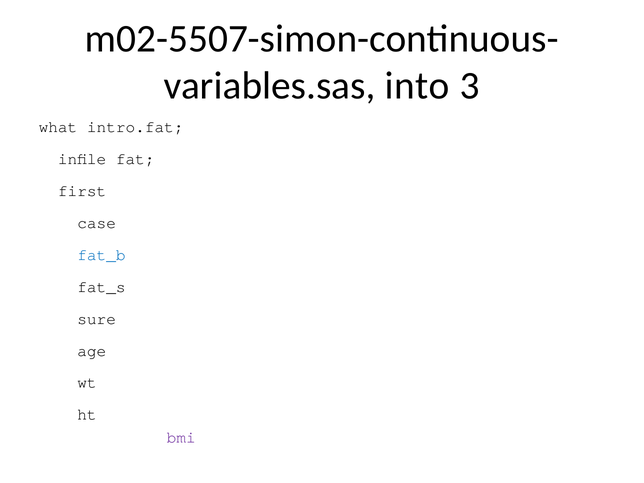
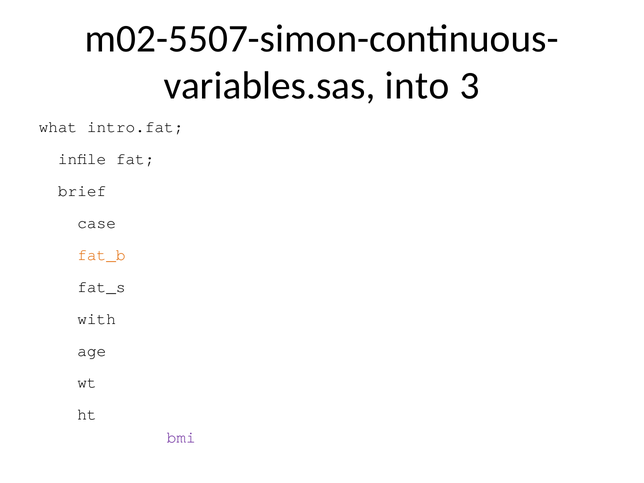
first: first -> brief (82, 191)
fat_b colour: blue -> orange (101, 255)
sure: sure -> with (97, 319)
